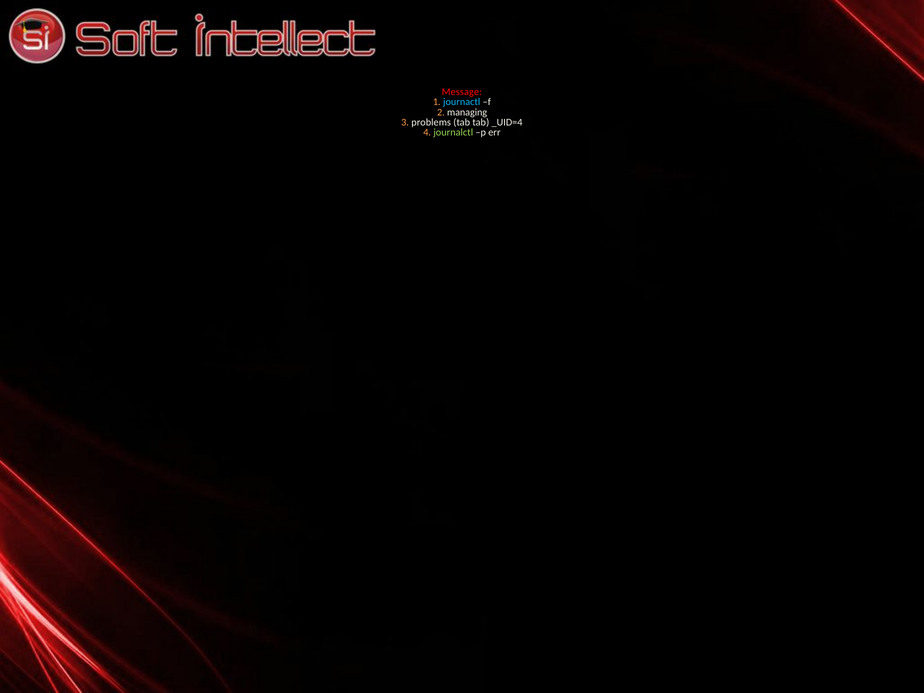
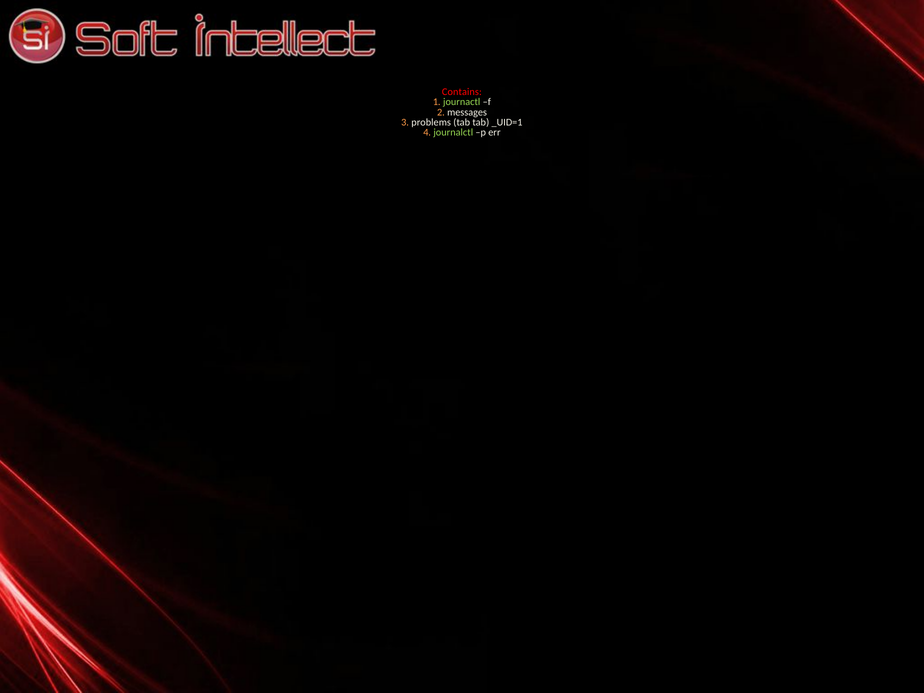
Message: Message -> Contains (462, 92)
journactl colour: light blue -> light green (462, 102)
managing: managing -> messages (467, 112)
_UID=4: _UID=4 -> _UID=1 (507, 122)
